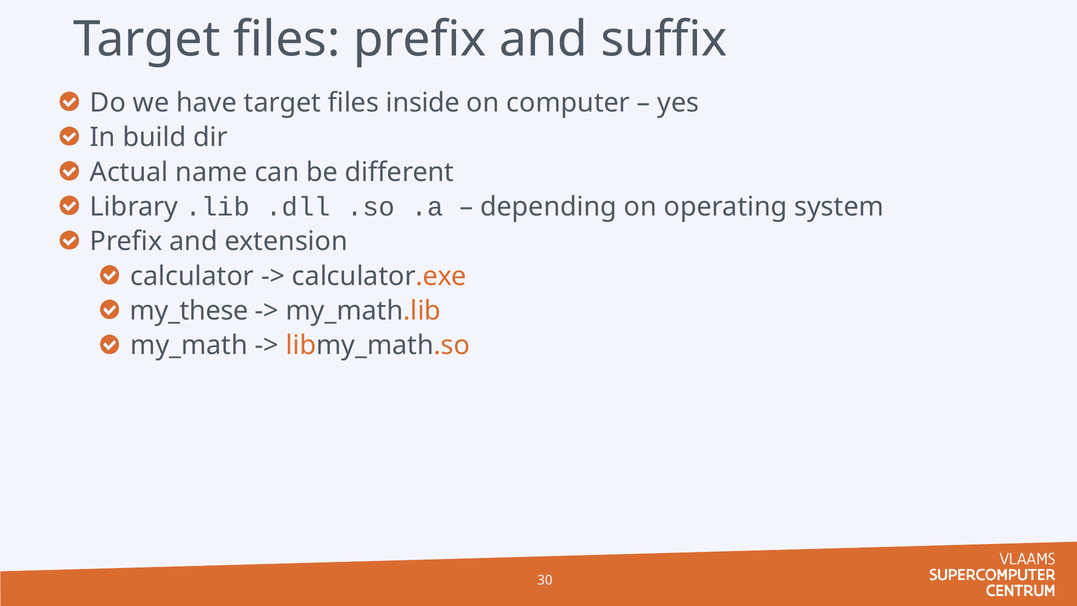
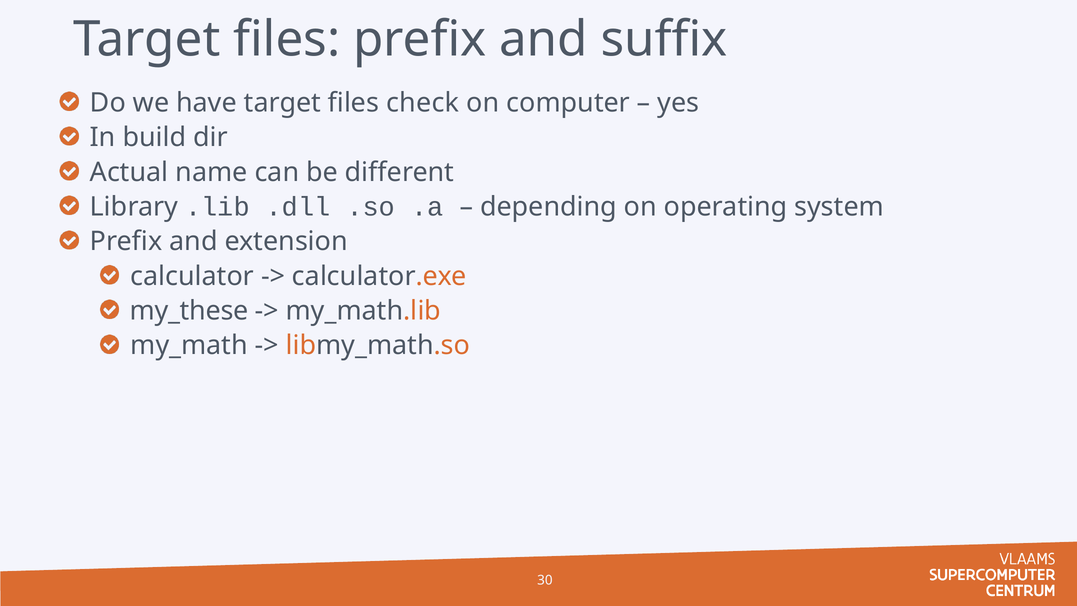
inside: inside -> check (423, 103)
